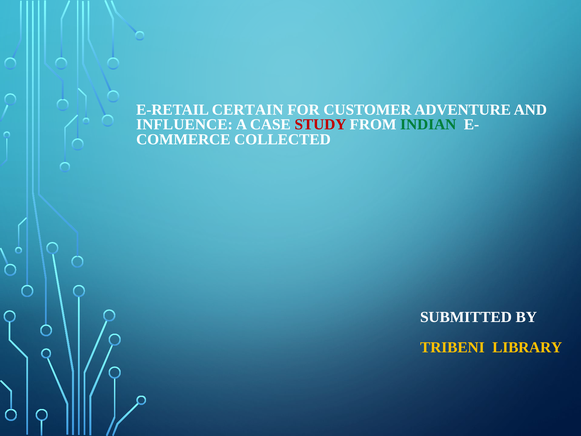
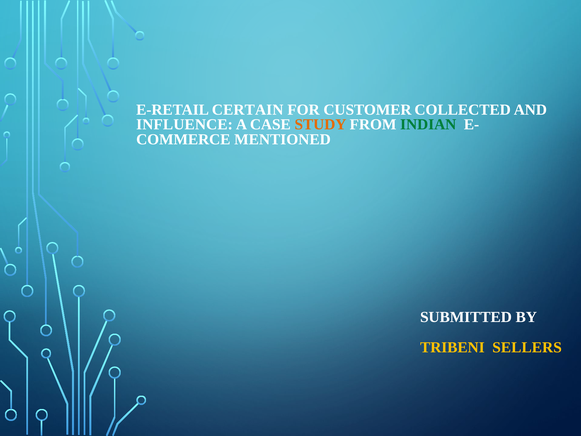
ADVENTURE: ADVENTURE -> COLLECTED (463, 110)
STUDY colour: red -> orange (320, 124)
COLLECTED: COLLECTED -> MENTIONED (282, 139)
LIBRARY: LIBRARY -> SELLERS (527, 347)
